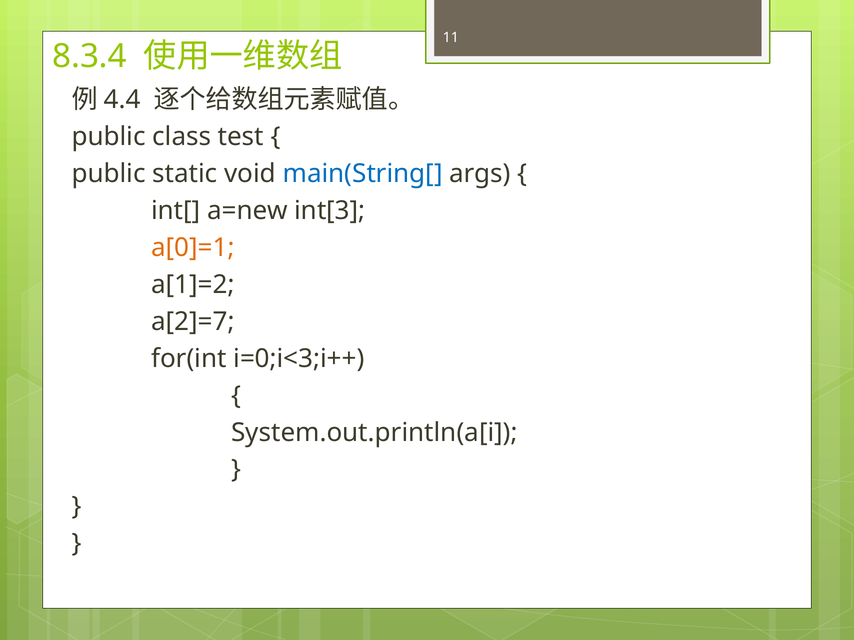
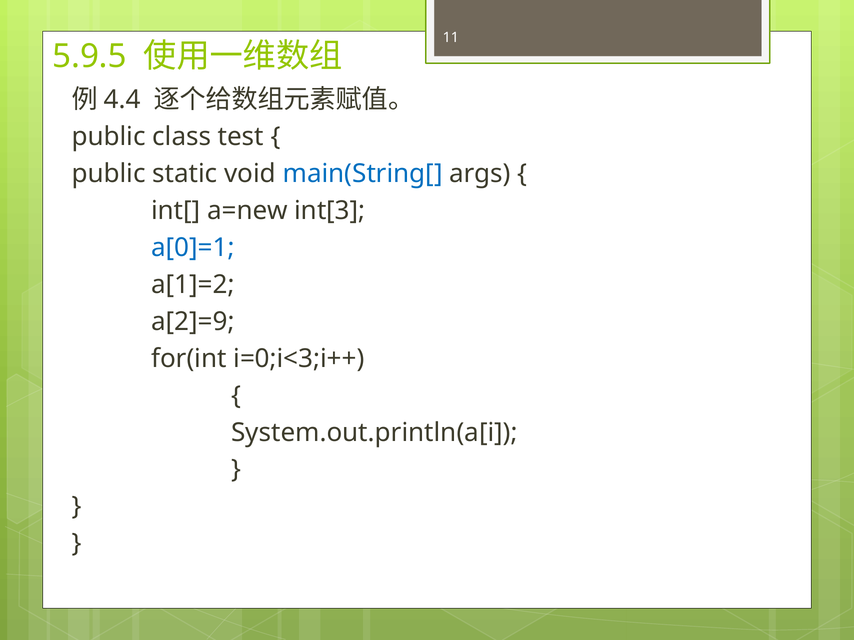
8.3.4: 8.3.4 -> 5.9.5 (90, 56)
a[0]=1 colour: orange -> blue (193, 248)
a[2]=7: a[2]=7 -> a[2]=9 (193, 322)
